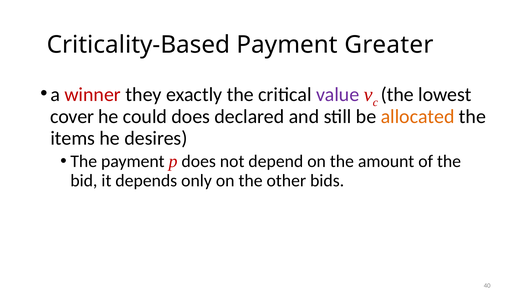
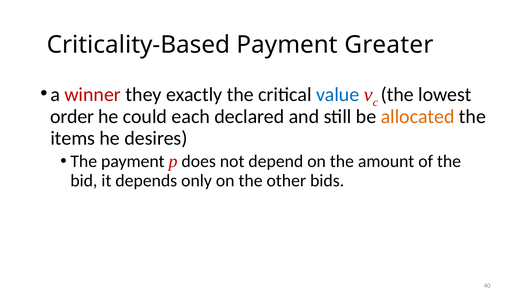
value colour: purple -> blue (338, 94)
cover: cover -> order (72, 117)
could does: does -> each (191, 117)
